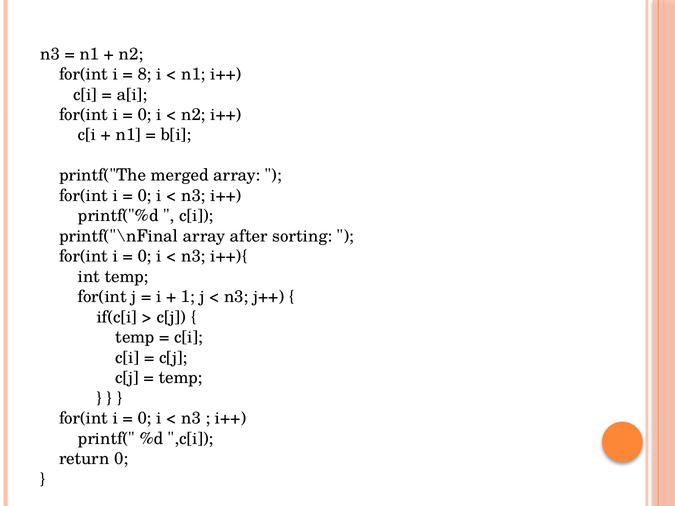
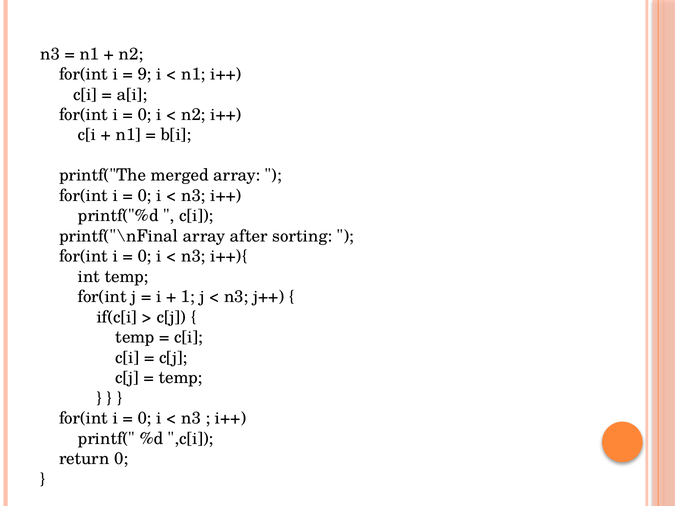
8: 8 -> 9 (145, 74)
